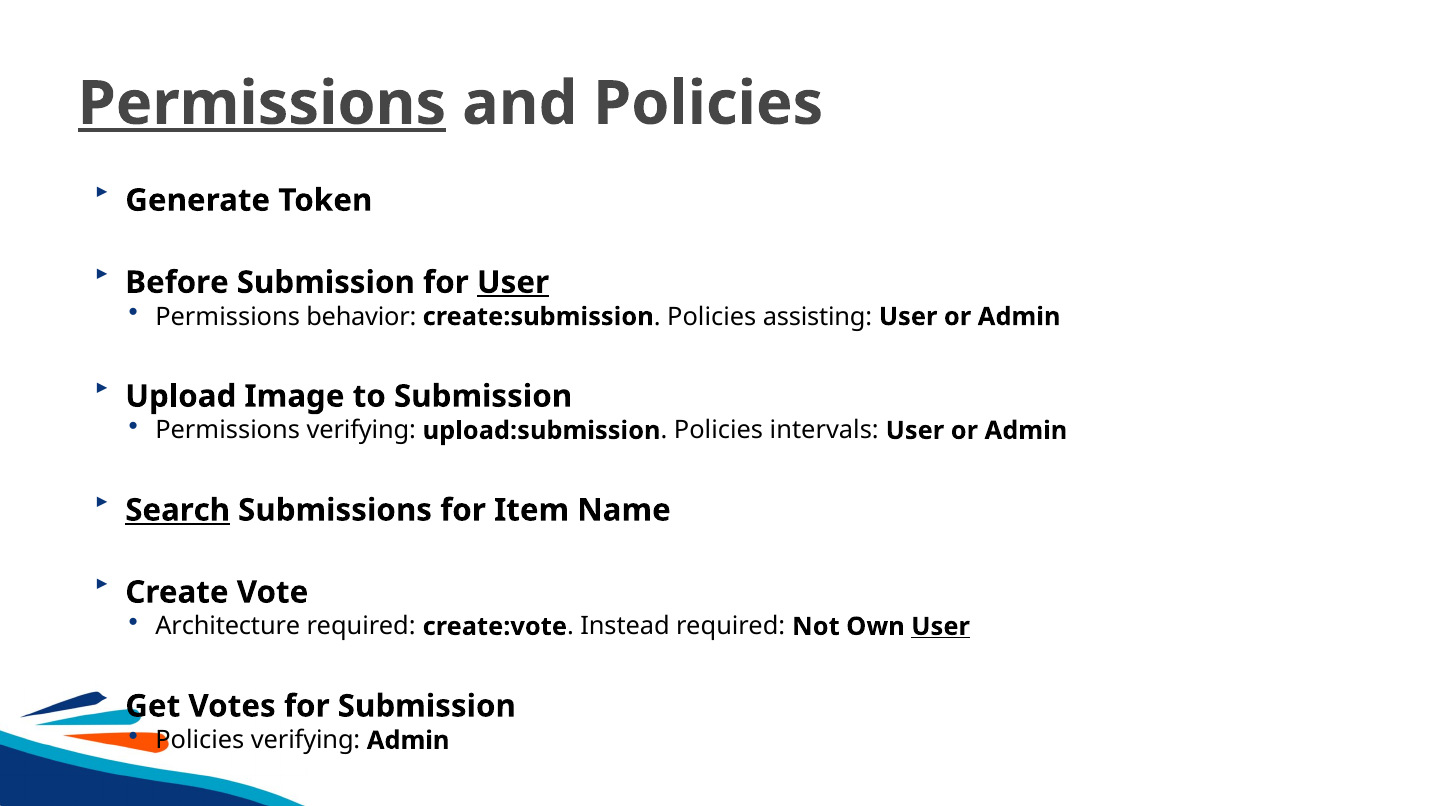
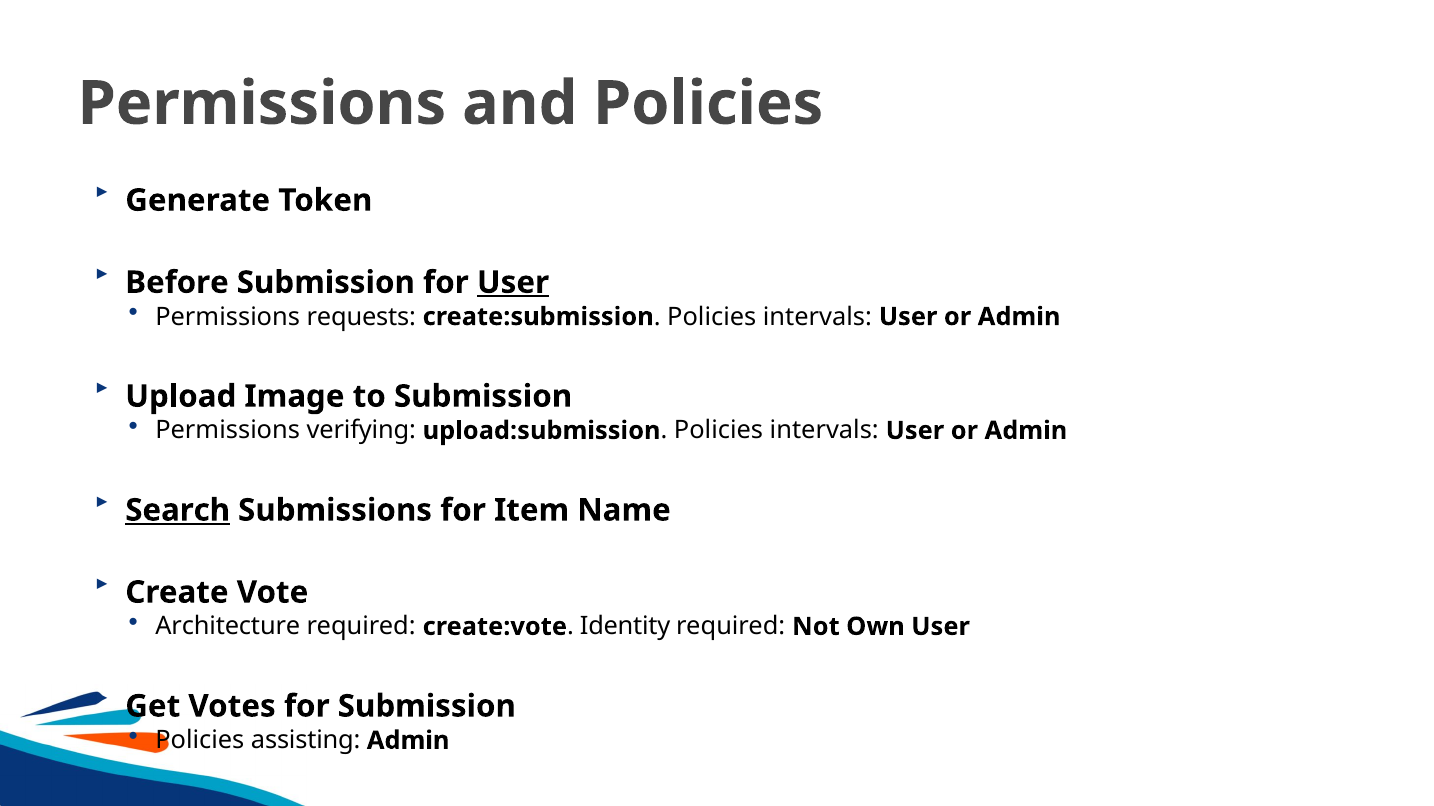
Permissions underline: present -> none (262, 104)
behavior: behavior -> requests (361, 317)
create:submission Policies assisting: assisting -> intervals (817, 317)
Instead: Instead -> Identity (625, 627)
User underline: present -> none (941, 627)
Policies verifying: verifying -> assisting (306, 741)
